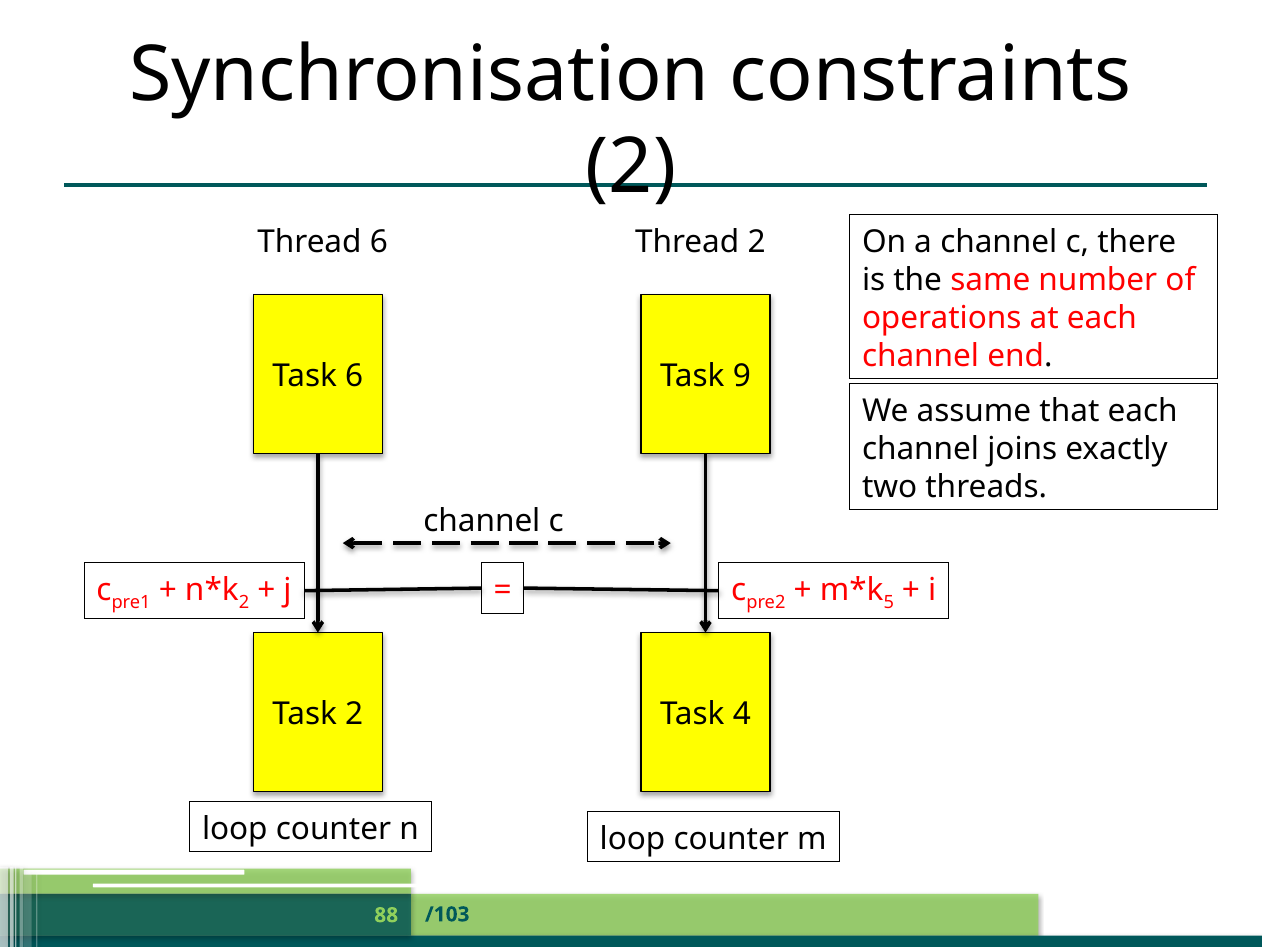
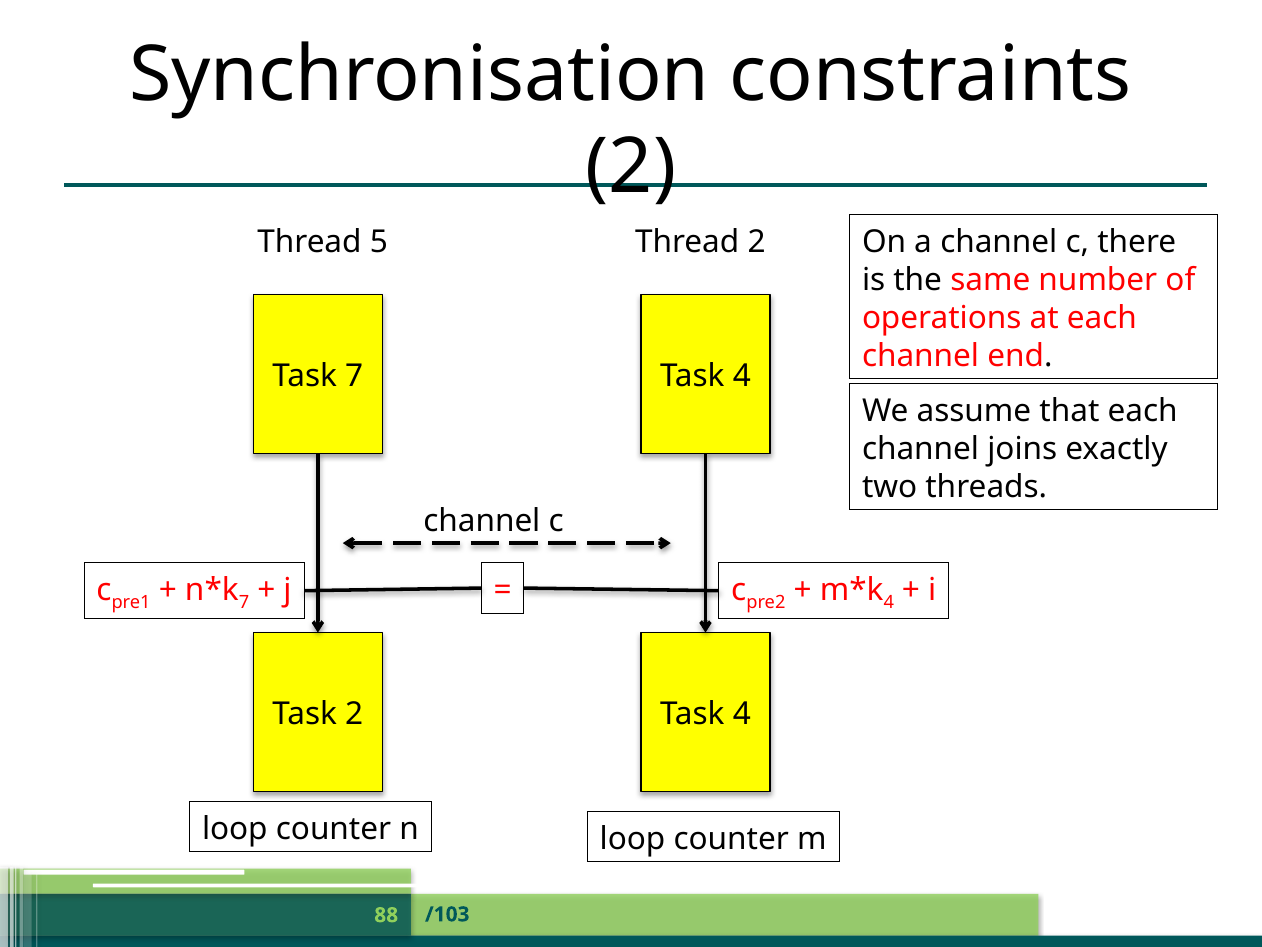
Thread 6: 6 -> 5 (379, 242)
Task 6: 6 -> 7 (354, 376)
9: 9 -> 4 (742, 376)
2: 2 -> 7 (244, 602)
5: 5 -> 4 (889, 602)
